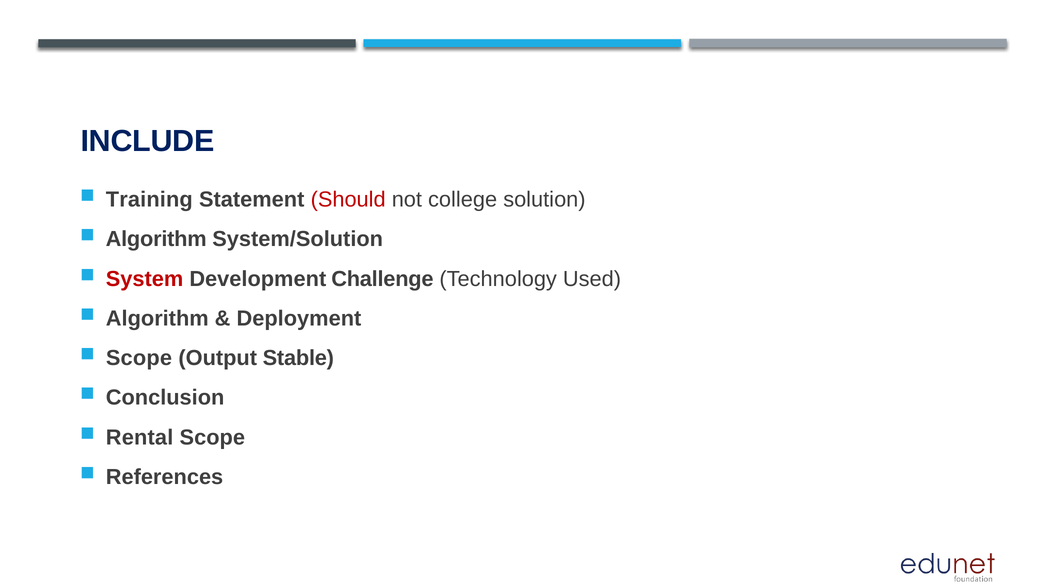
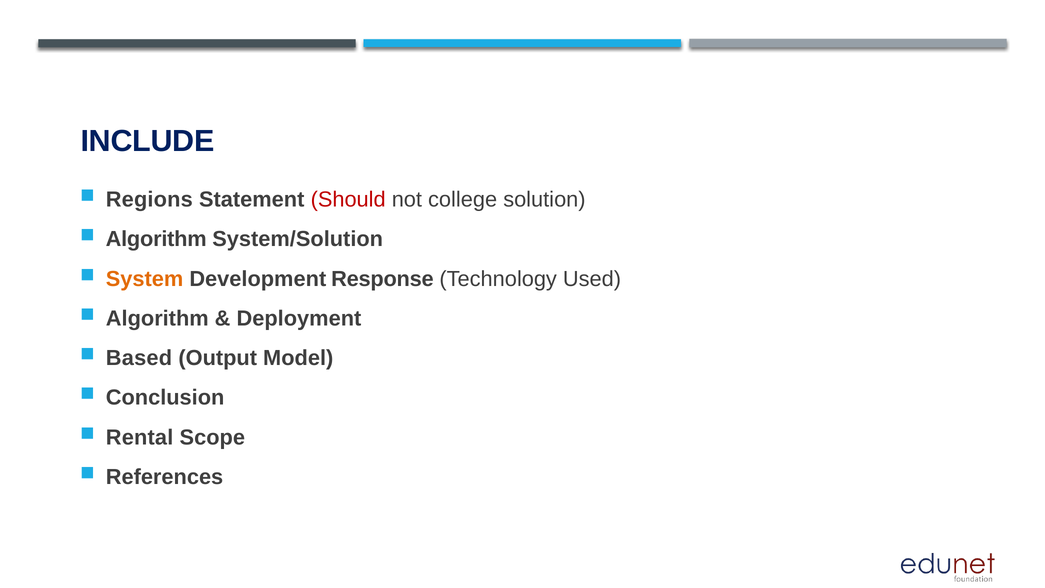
Training: Training -> Regions (149, 199)
System colour: red -> orange (145, 279)
Challenge: Challenge -> Response (382, 279)
Scope: Scope -> Based (139, 358)
Stable: Stable -> Model (298, 358)
